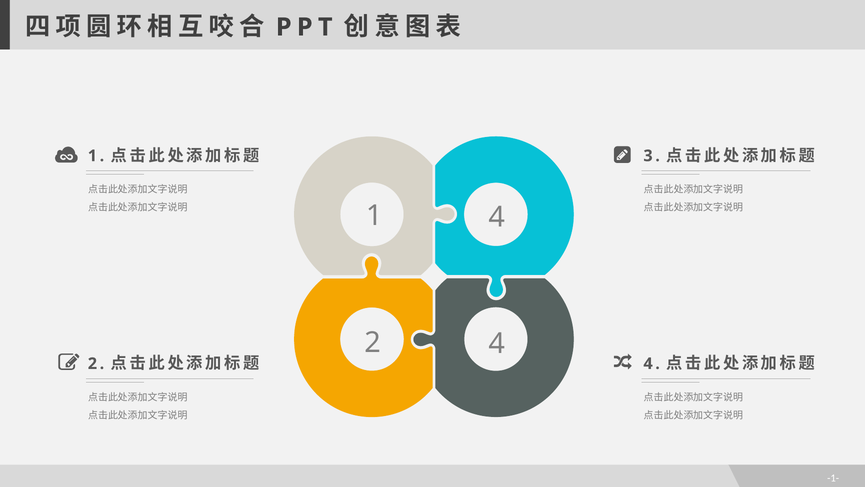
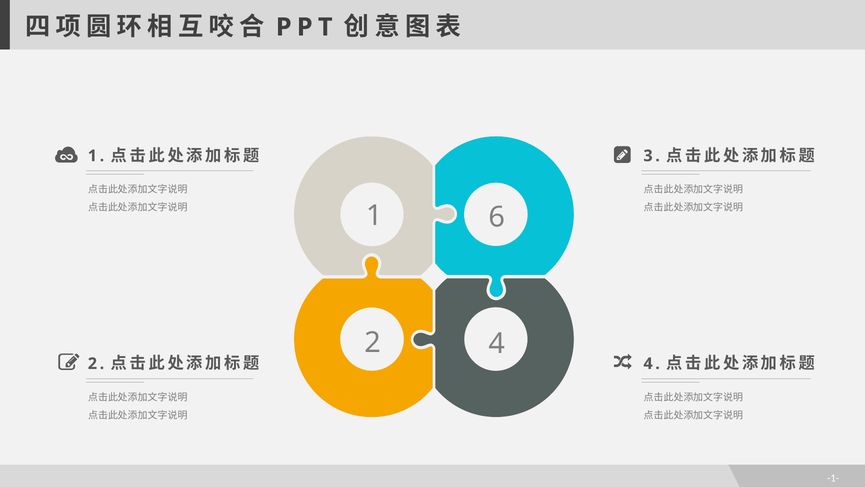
1 4: 4 -> 6 (497, 217)
